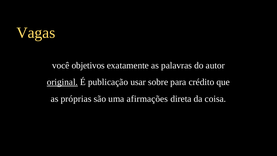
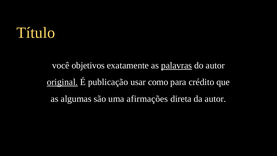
Vagas: Vagas -> Título (36, 33)
palavras underline: none -> present (177, 65)
sobre: sobre -> como (158, 82)
próprias: próprias -> algumas (76, 99)
da coisa: coisa -> autor (215, 99)
